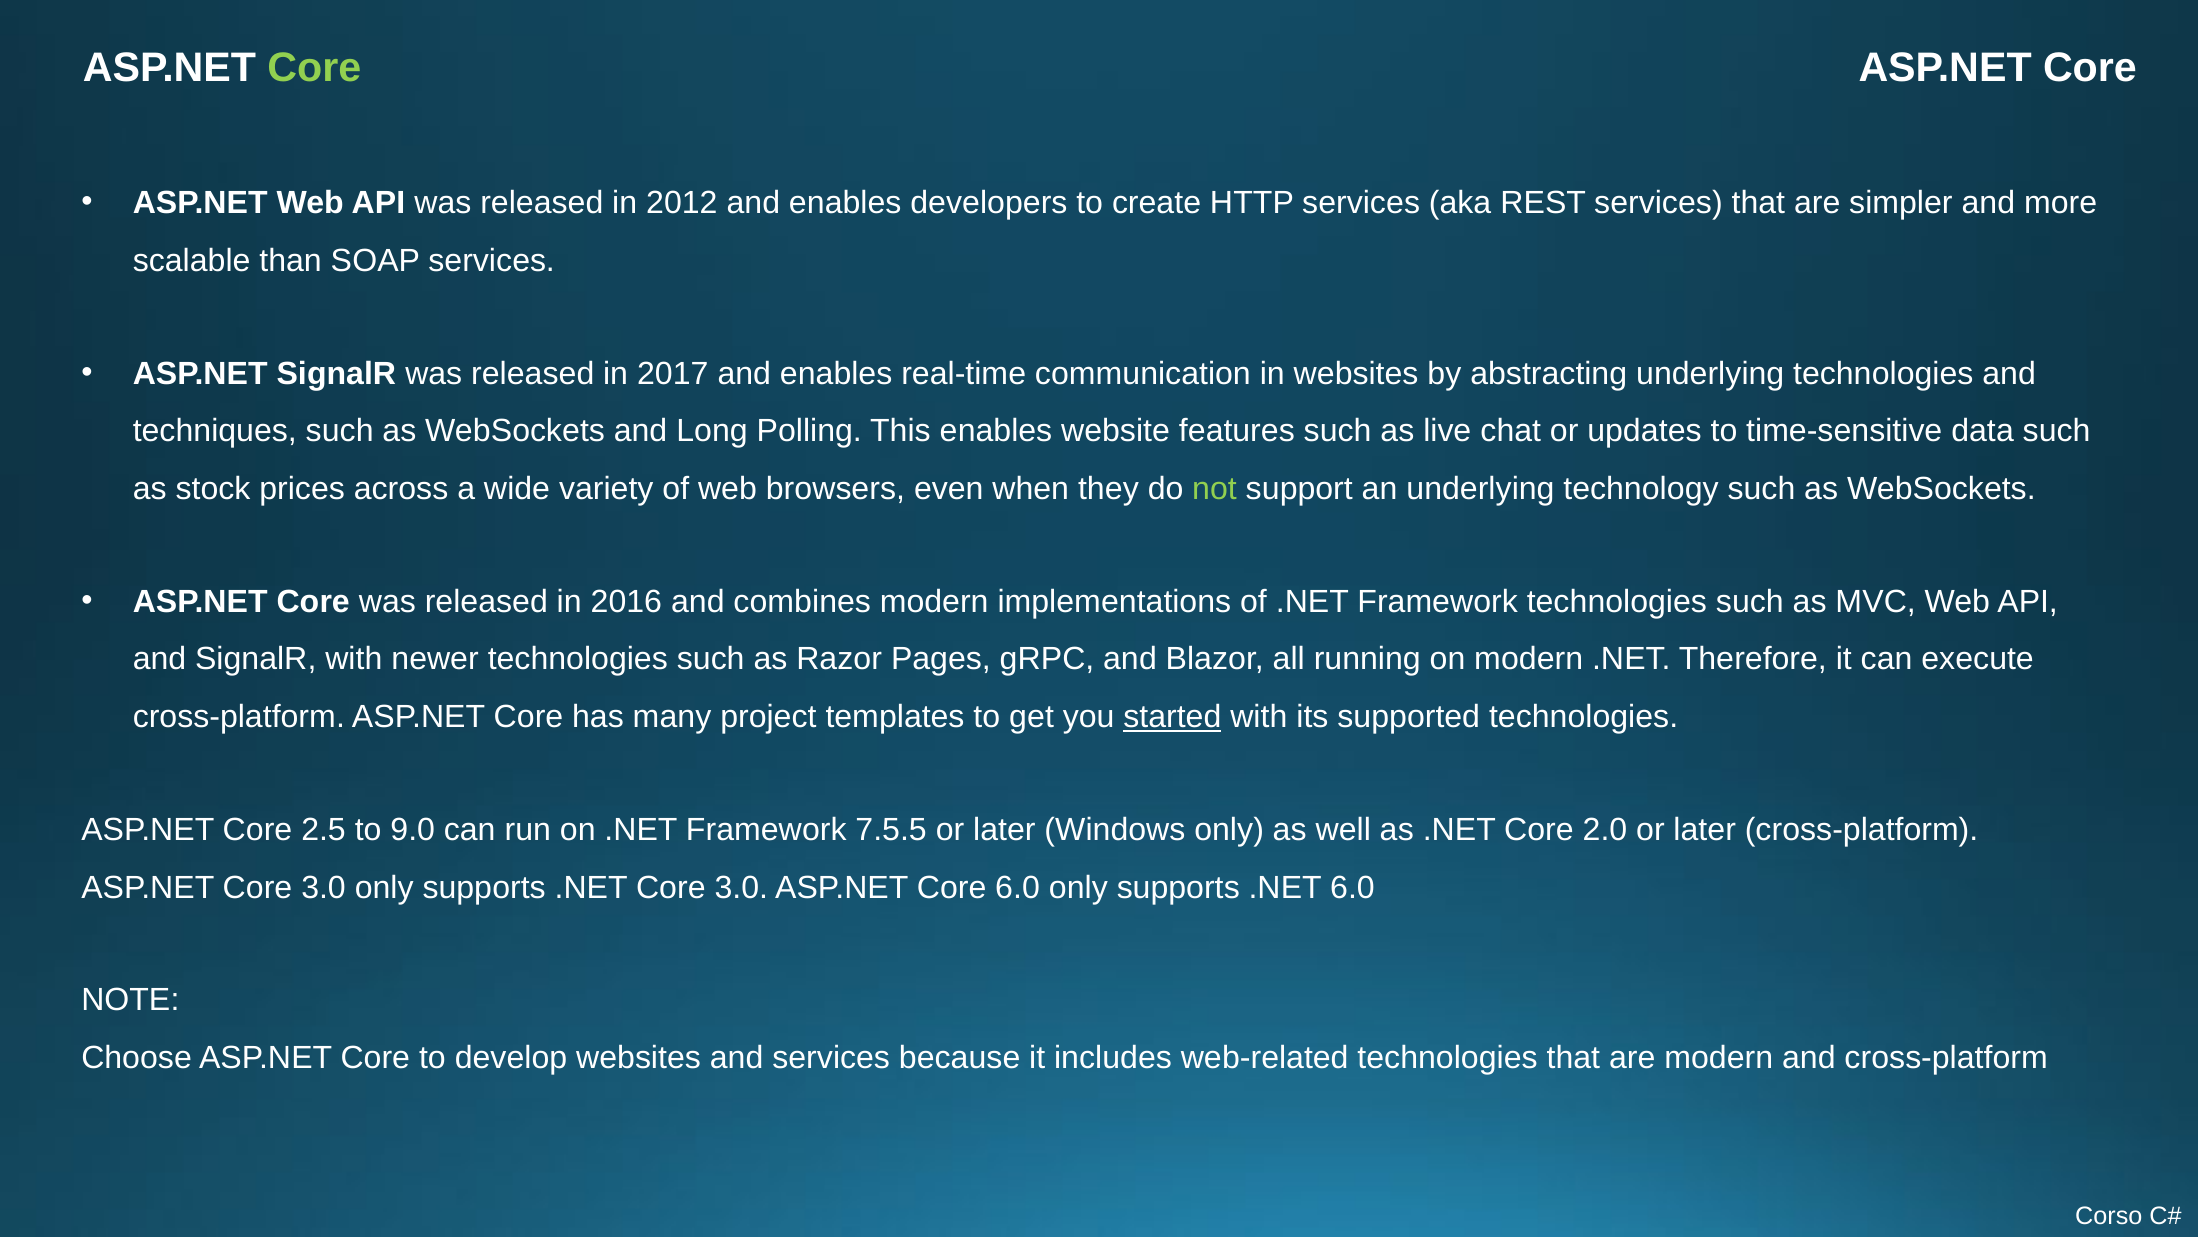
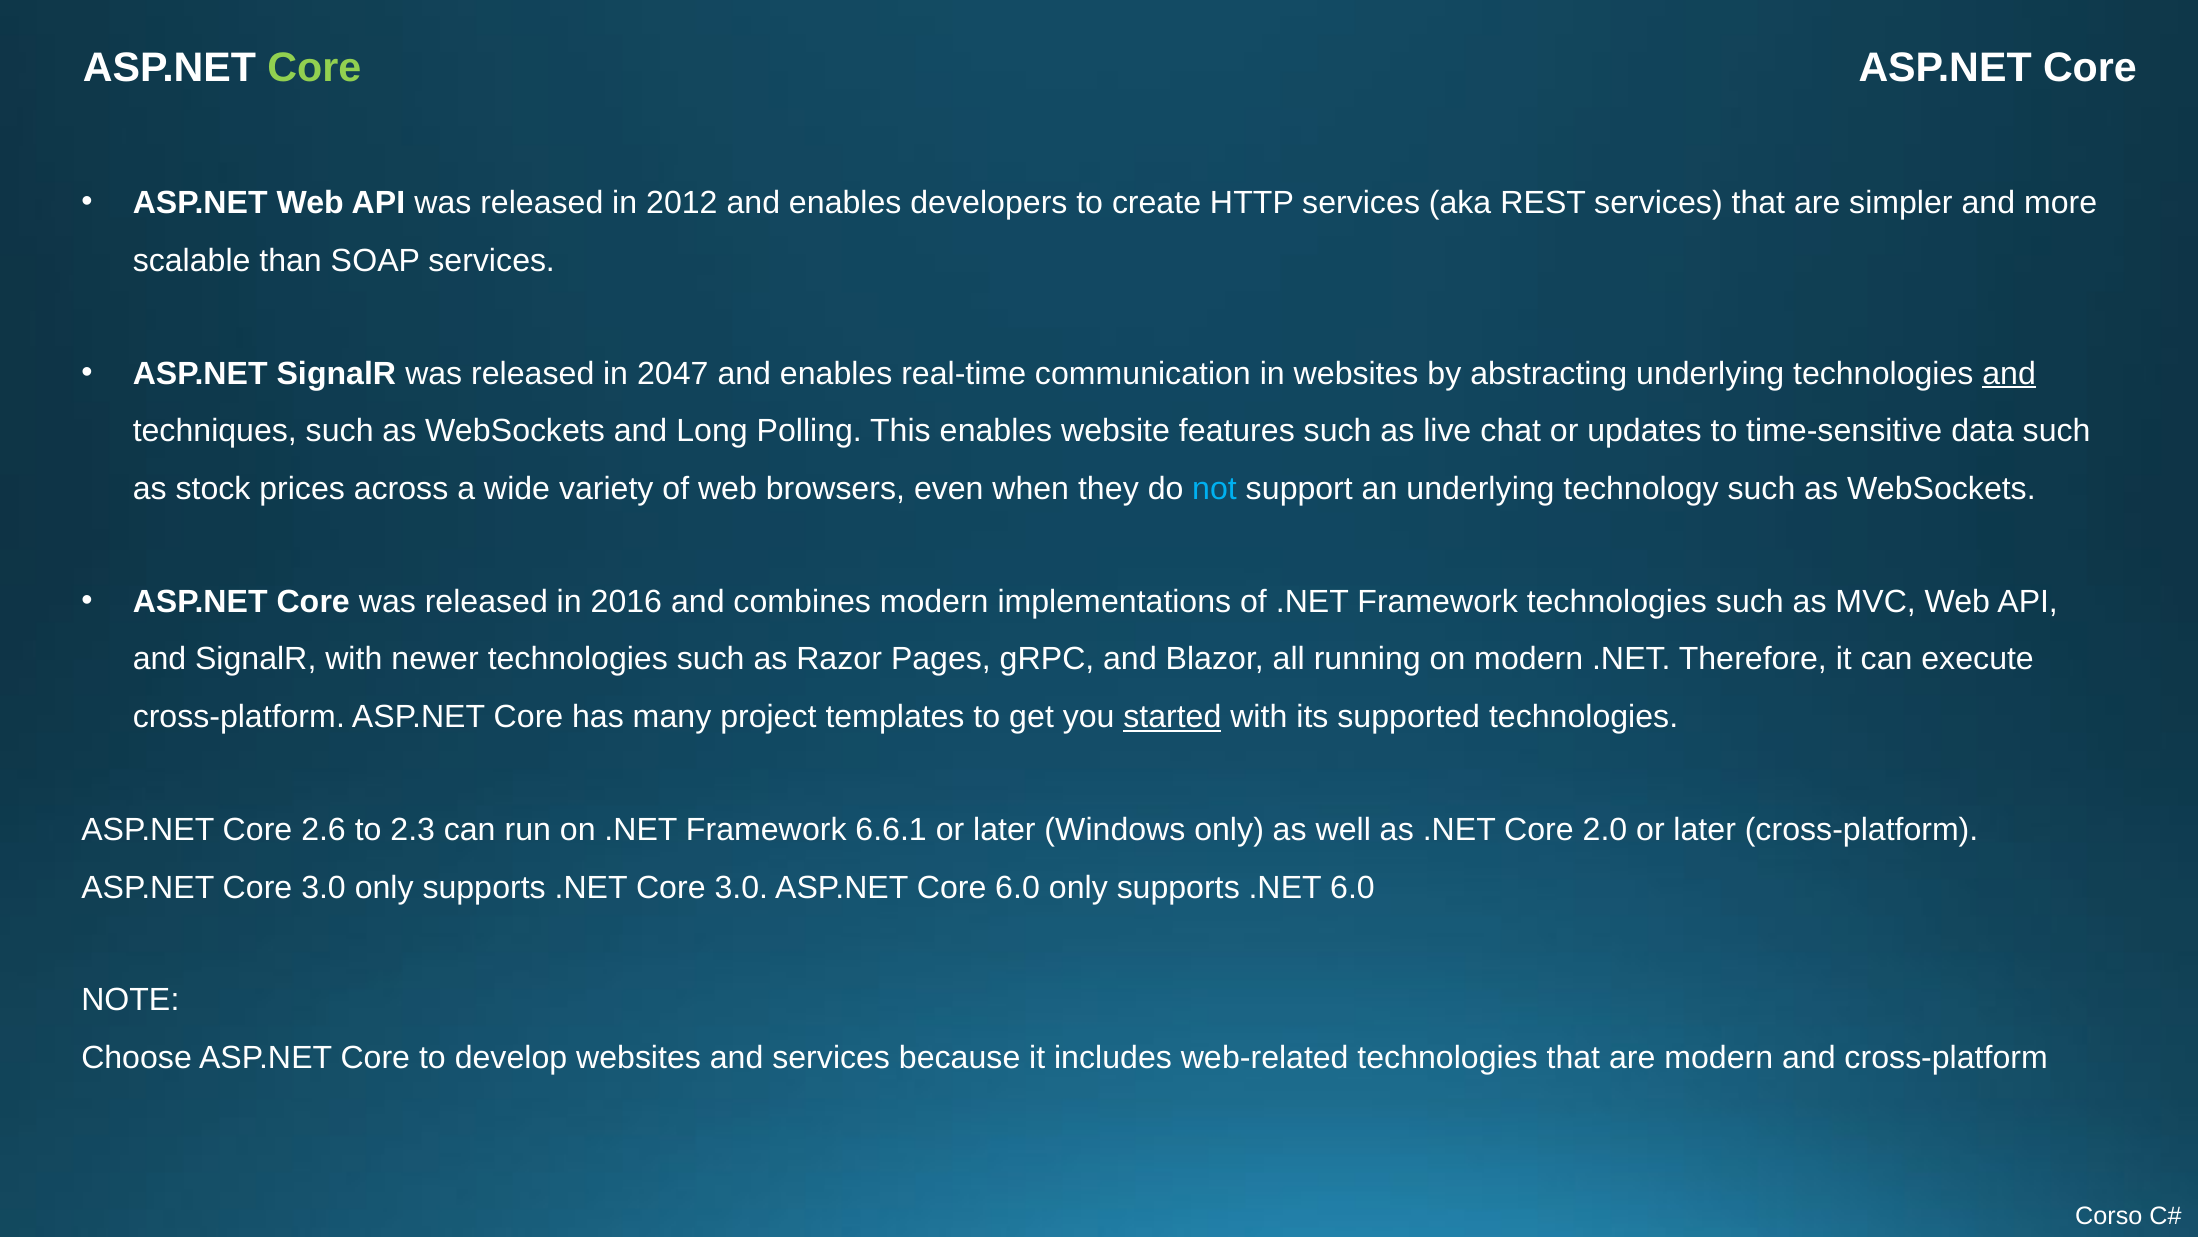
2017: 2017 -> 2047 (673, 373)
and underline: none -> present (2009, 373)
not colour: light green -> light blue (1215, 489)
2.5: 2.5 -> 2.6 (324, 829)
9.0: 9.0 -> 2.3 (413, 829)
7.5.5: 7.5.5 -> 6.6.1 (891, 829)
